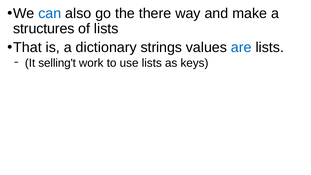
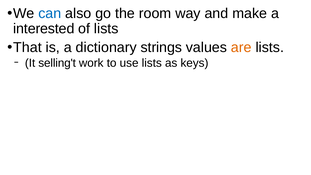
there: there -> room (155, 13)
structures: structures -> interested (44, 29)
are colour: blue -> orange (241, 47)
